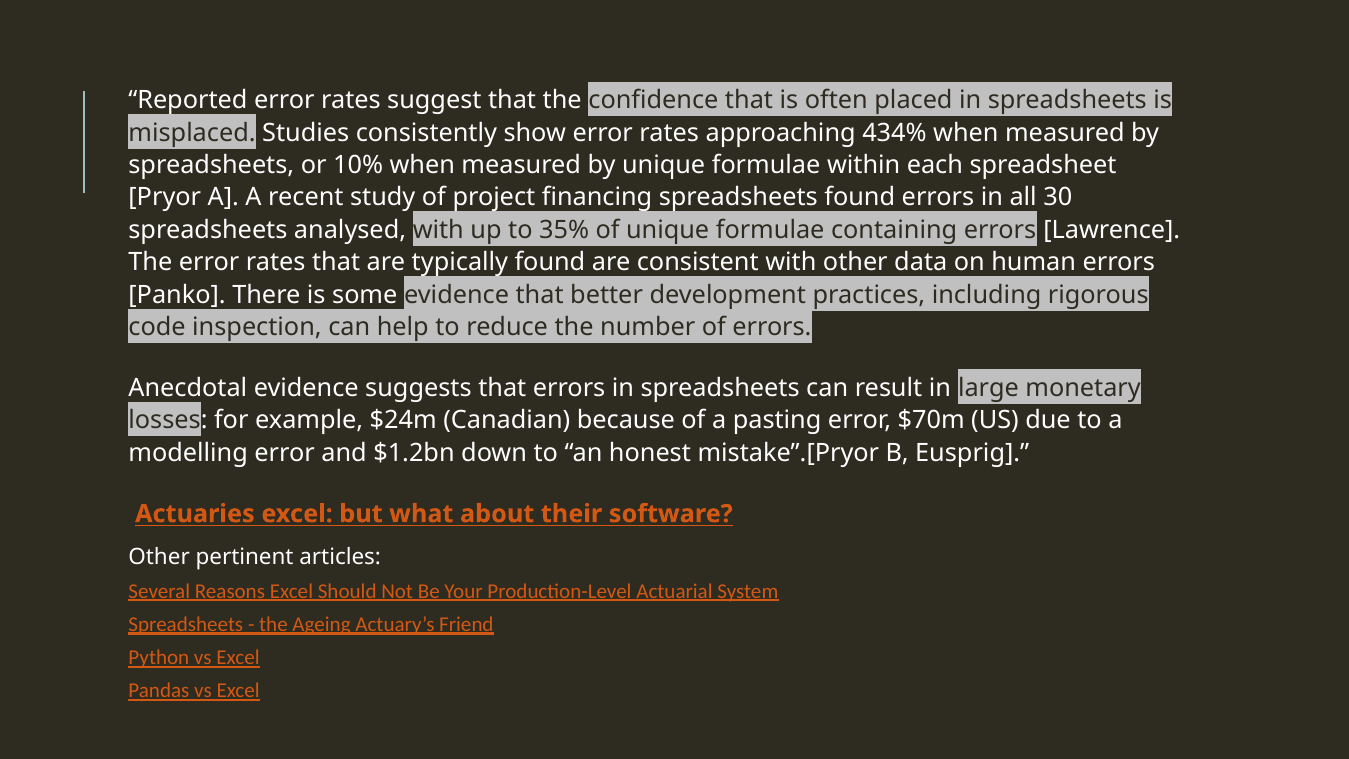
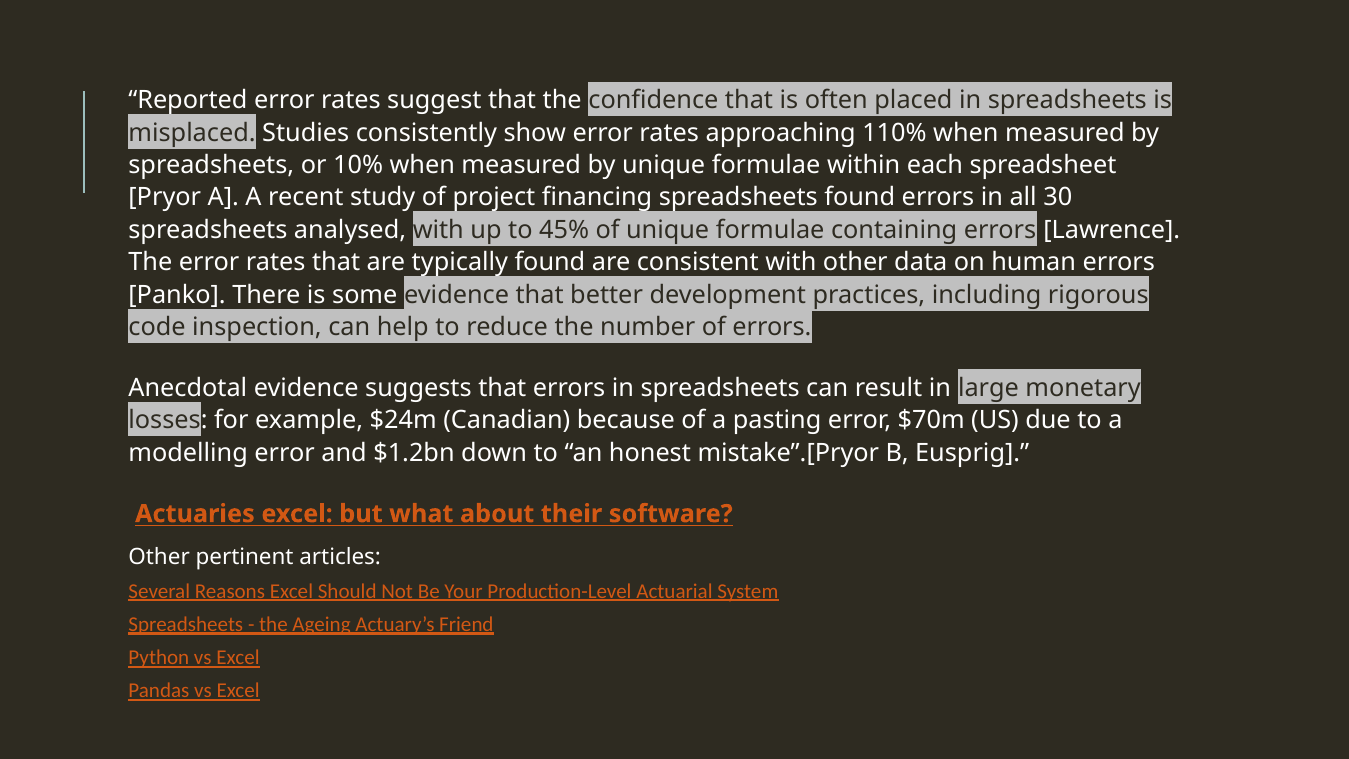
434%: 434% -> 110% (894, 133)
35%: 35% -> 45% (564, 230)
